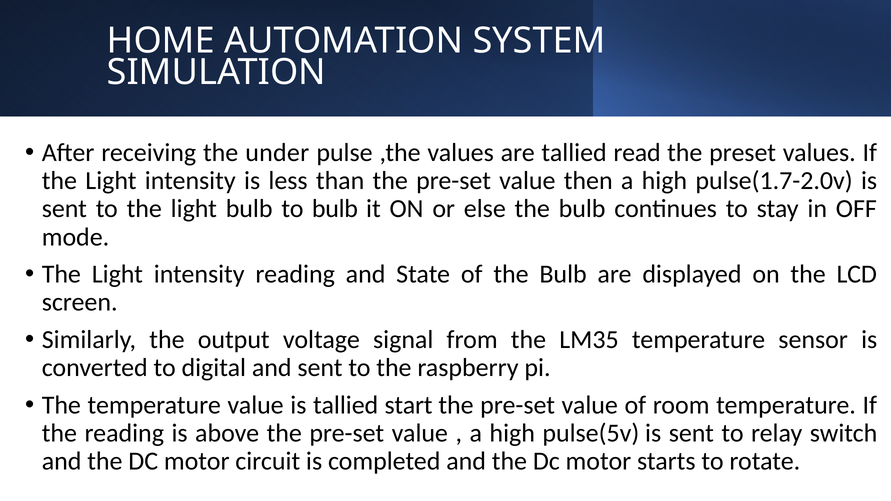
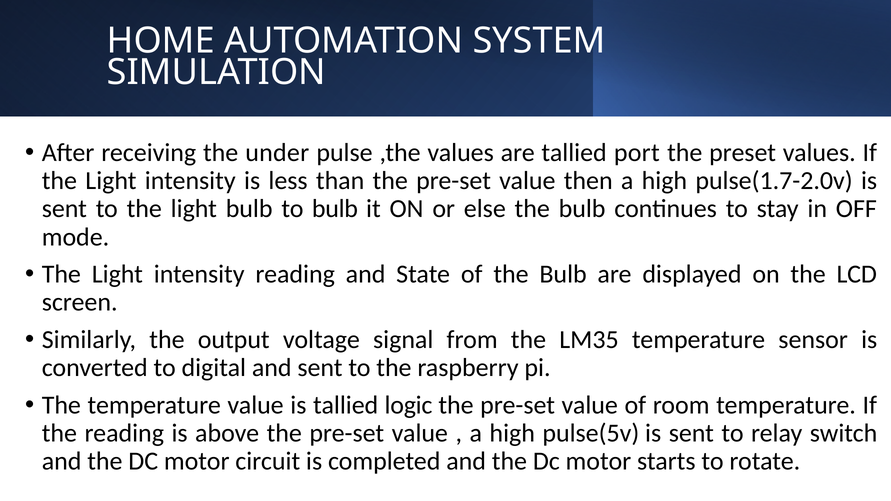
read: read -> port (637, 153)
start: start -> logic (408, 405)
